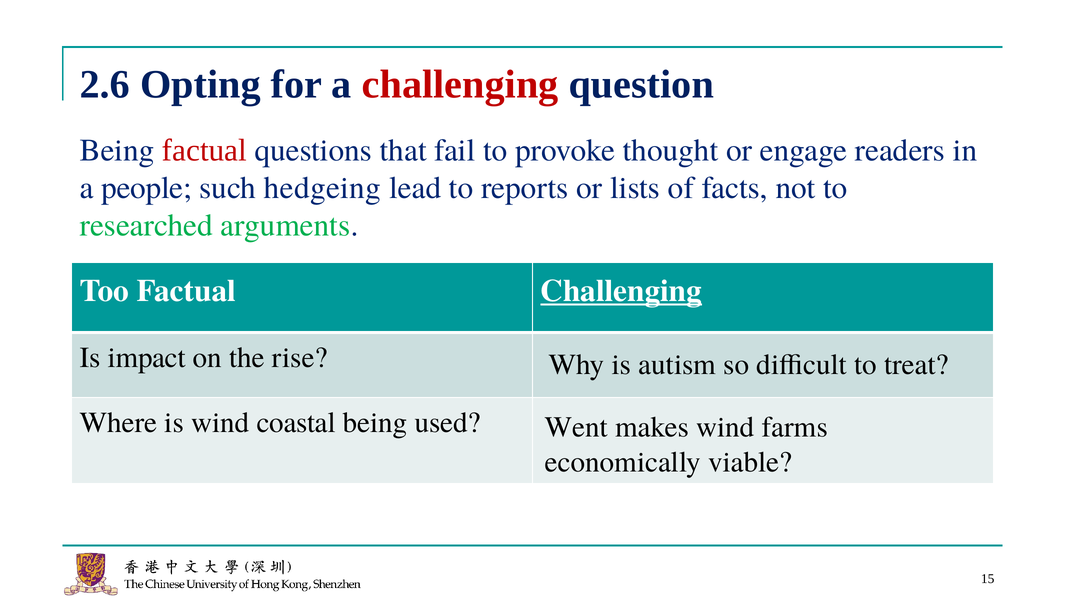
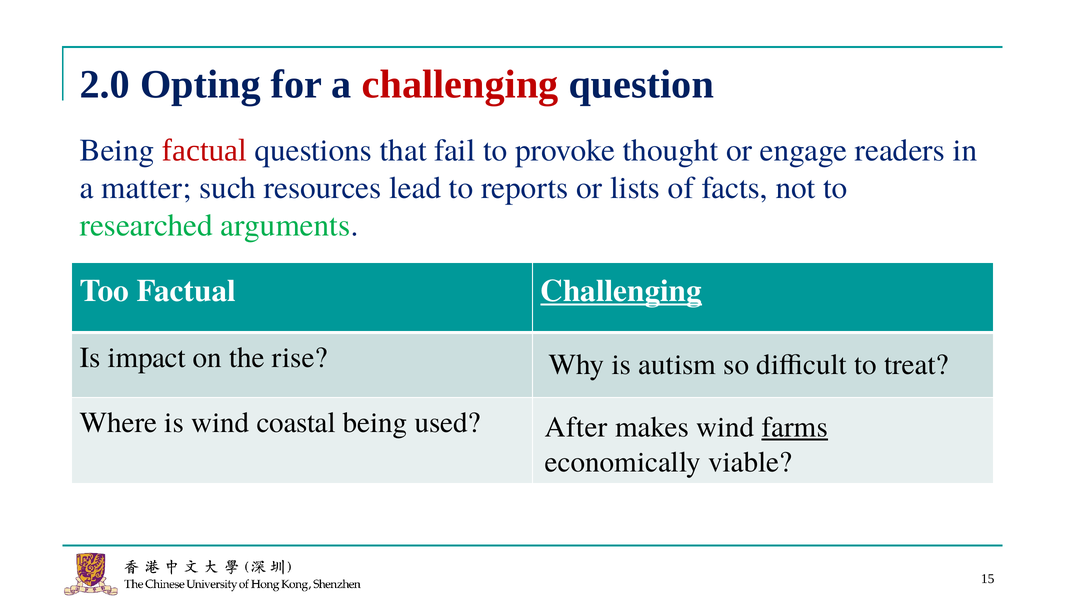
2.6: 2.6 -> 2.0 (105, 85)
people: people -> matter (146, 188)
hedgeing: hedgeing -> resources (323, 188)
Went: Went -> After (576, 427)
farms underline: none -> present (795, 427)
